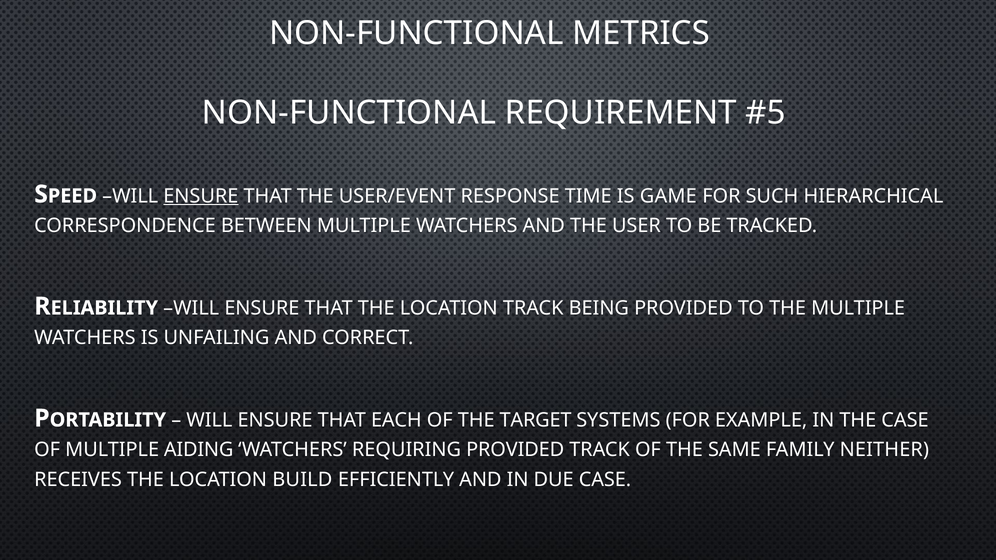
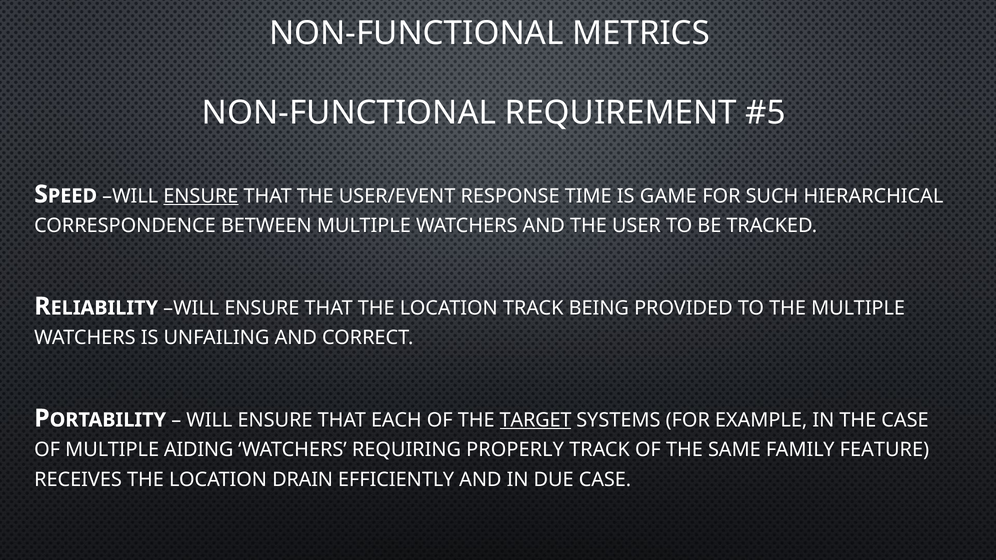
TARGET underline: none -> present (536, 420)
REQUIRING PROVIDED: PROVIDED -> PROPERLY (515, 450)
NEITHER: NEITHER -> FEATURE (884, 450)
BUILD: BUILD -> DRAIN (303, 480)
